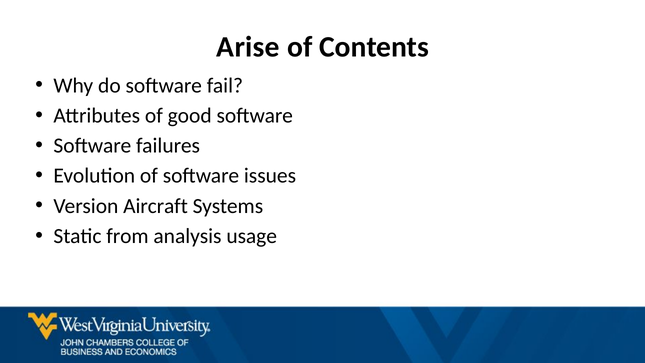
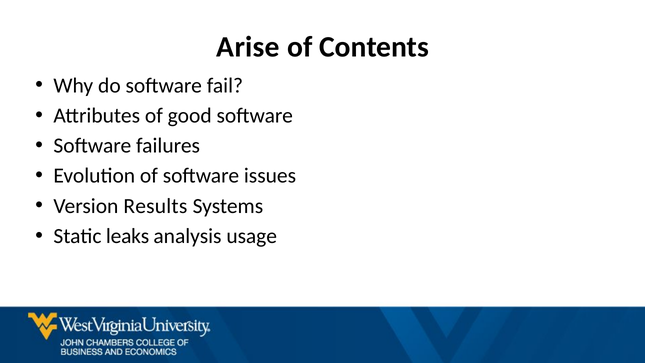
Aircraft: Aircraft -> Results (155, 206)
from: from -> leaks (128, 236)
